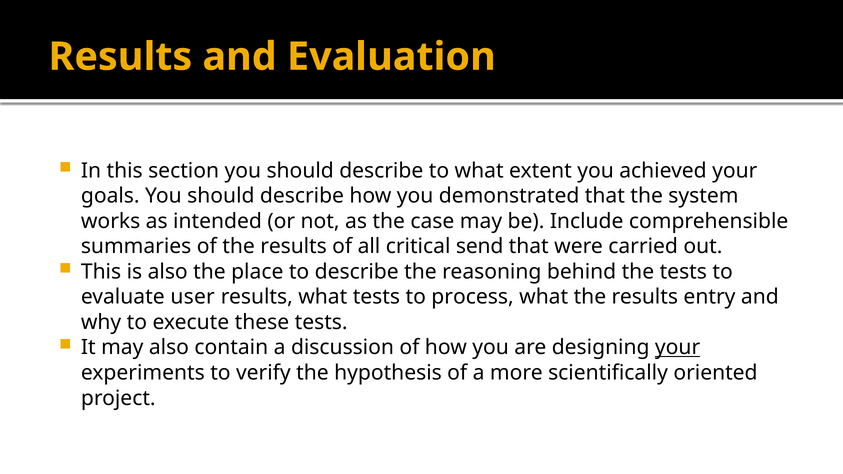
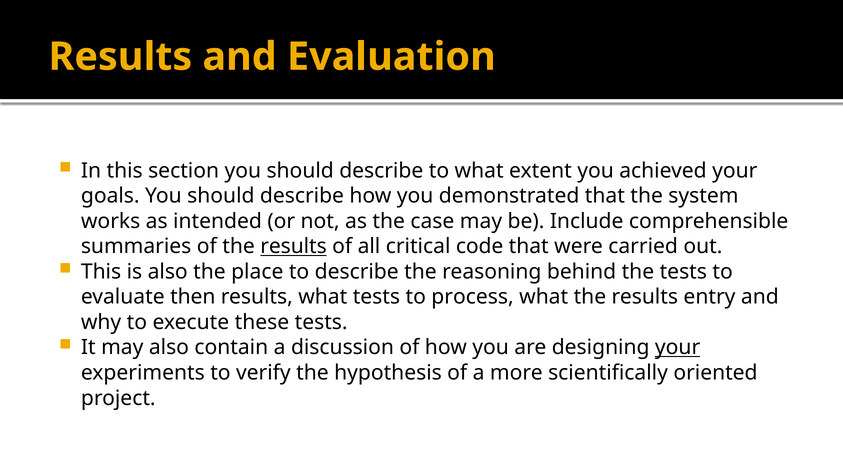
results underline: none -> present (294, 247)
send: send -> code (480, 247)
user: user -> then (193, 297)
